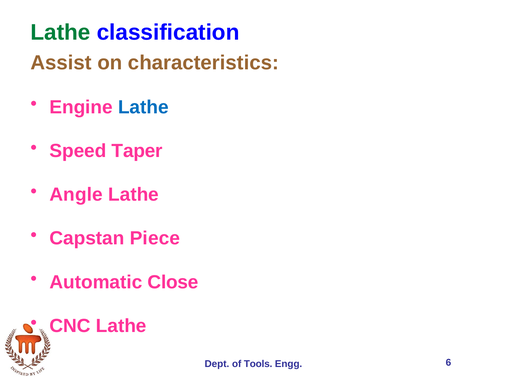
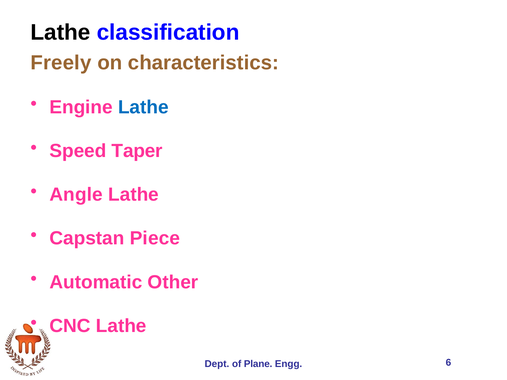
Lathe colour: green -> black (60, 32)
Assist: Assist -> Freely (61, 63)
Close: Close -> Other (173, 282)
Tools: Tools -> Plane (258, 364)
